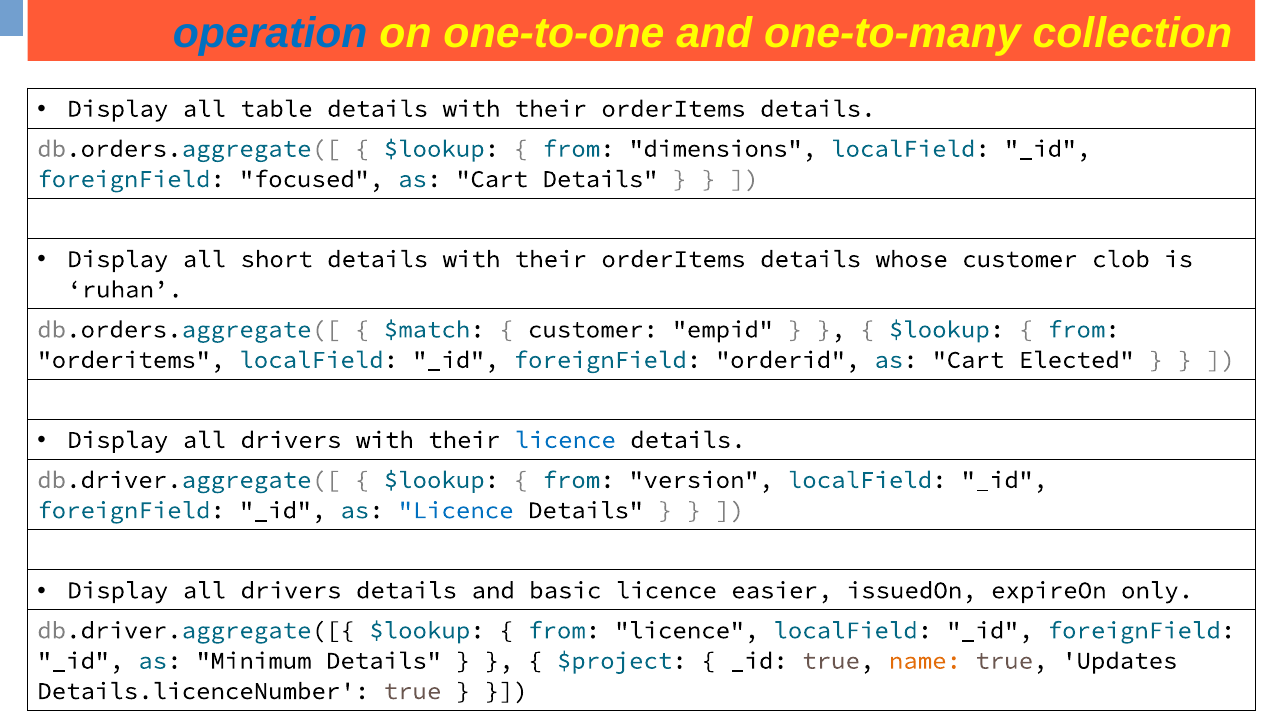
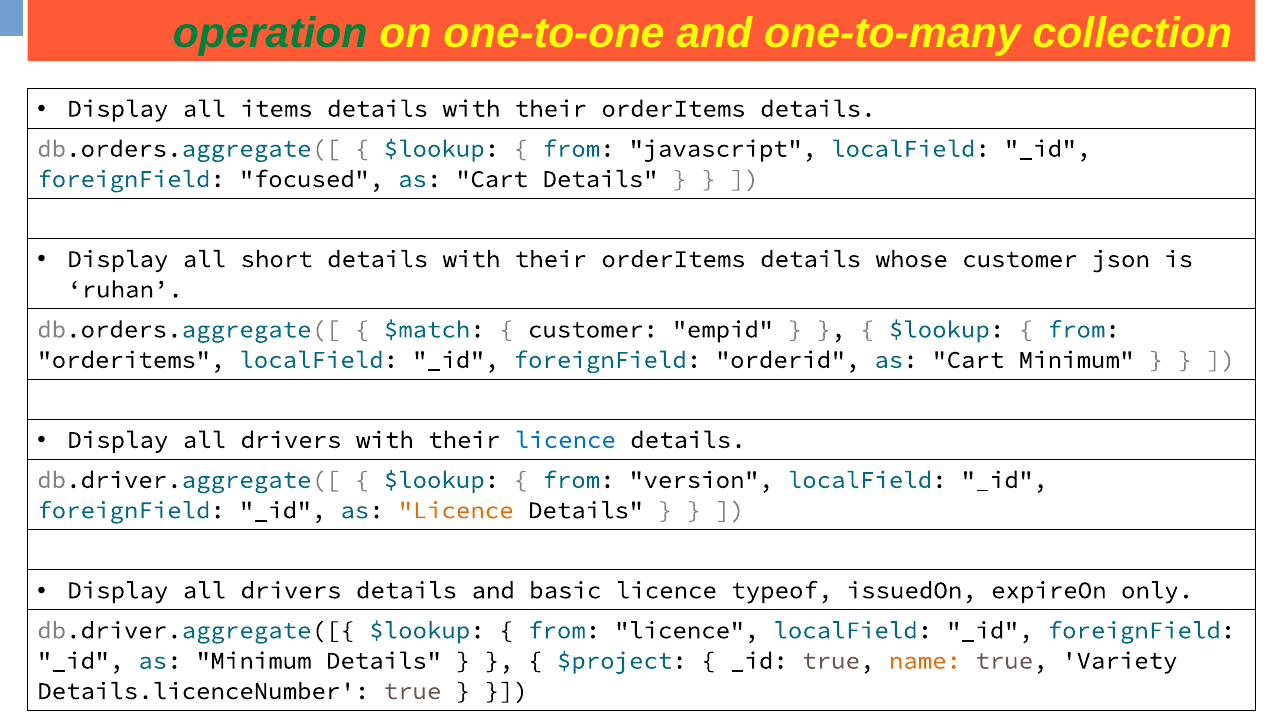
operation colour: blue -> green (270, 33)
table: table -> items (277, 109)
dimensions: dimensions -> javascript (723, 149)
clob: clob -> json (1121, 259)
Cart Elected: Elected -> Minimum (1076, 360)
Licence colour: blue -> orange (456, 510)
easier: easier -> typeof (782, 590)
Updates: Updates -> Variety (1120, 660)
